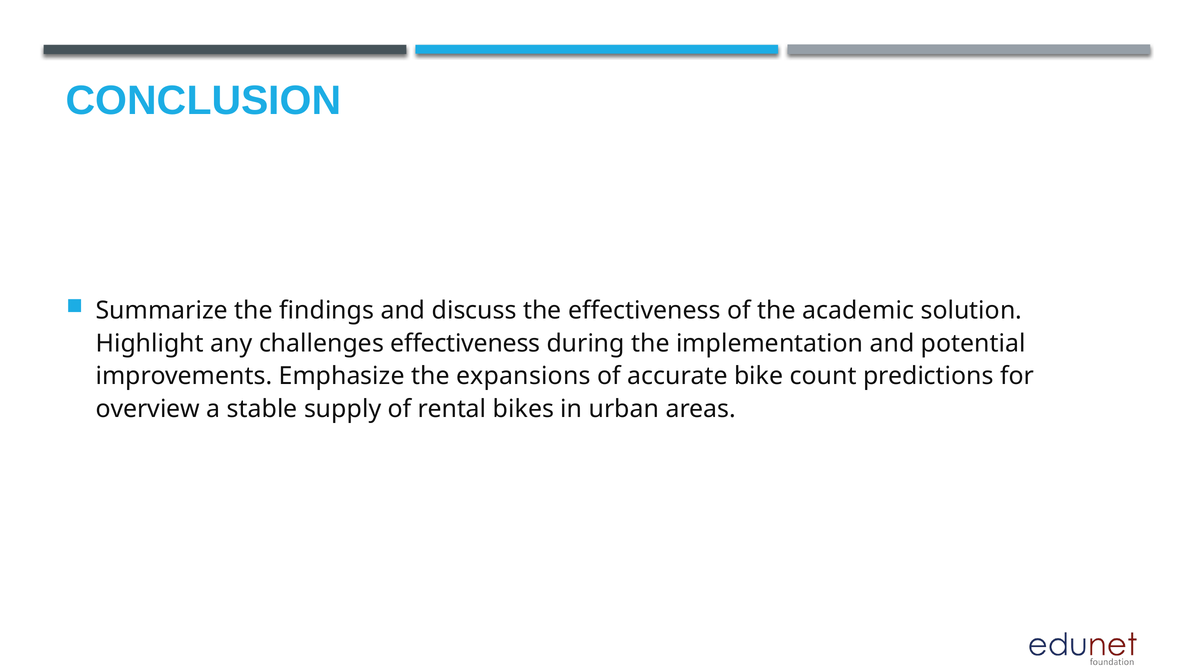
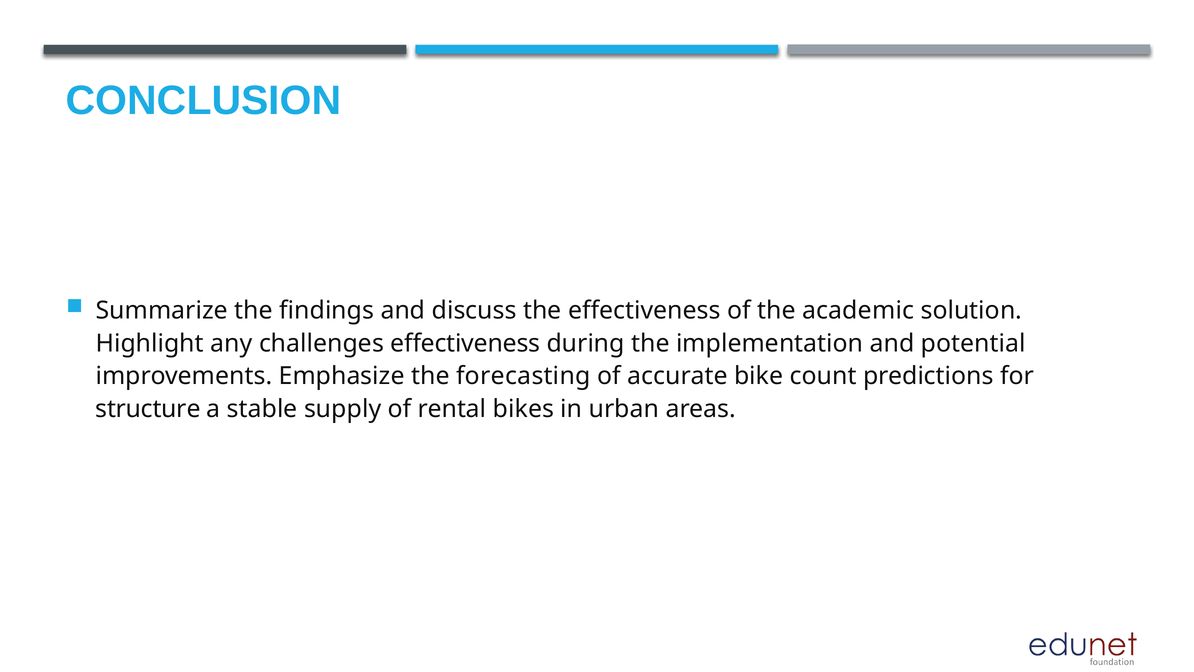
expansions: expansions -> forecasting (523, 376)
overview: overview -> structure (148, 409)
